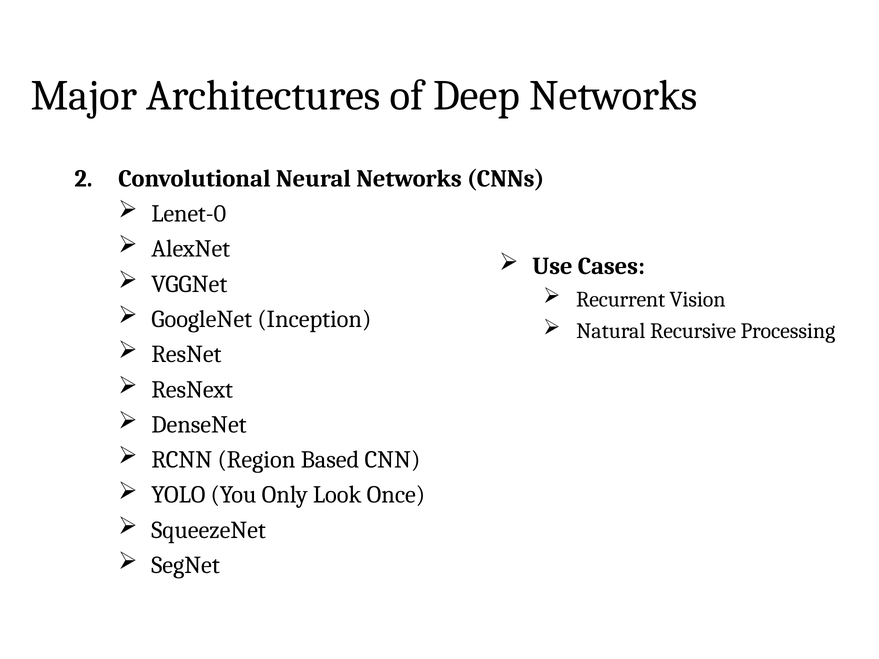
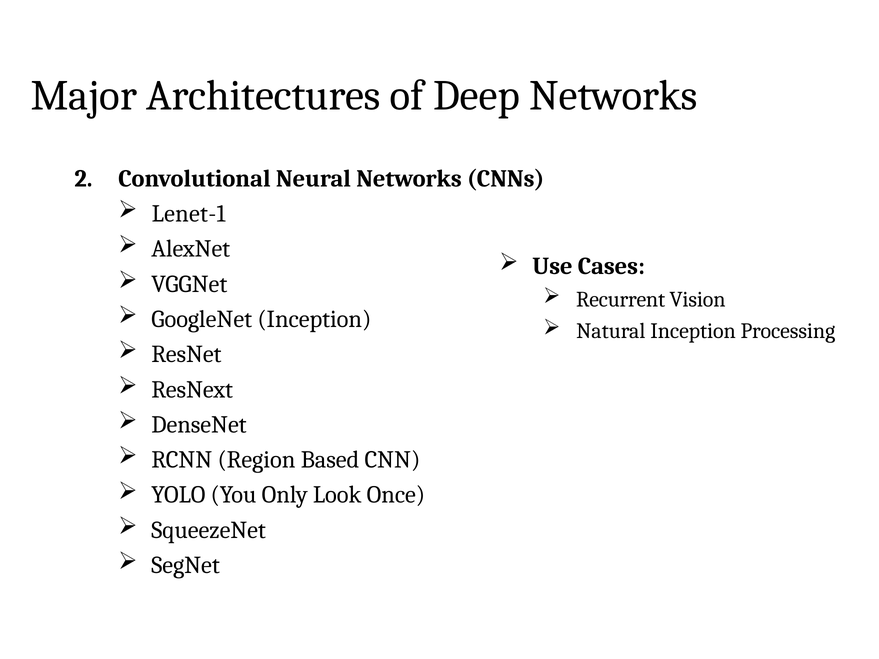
Lenet-0: Lenet-0 -> Lenet-1 (189, 214)
Natural Recursive: Recursive -> Inception (693, 331)
